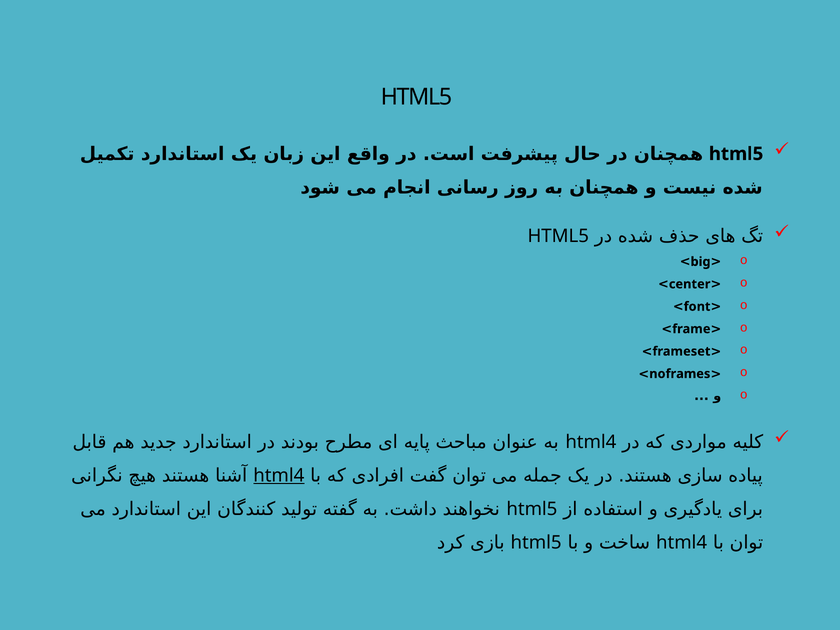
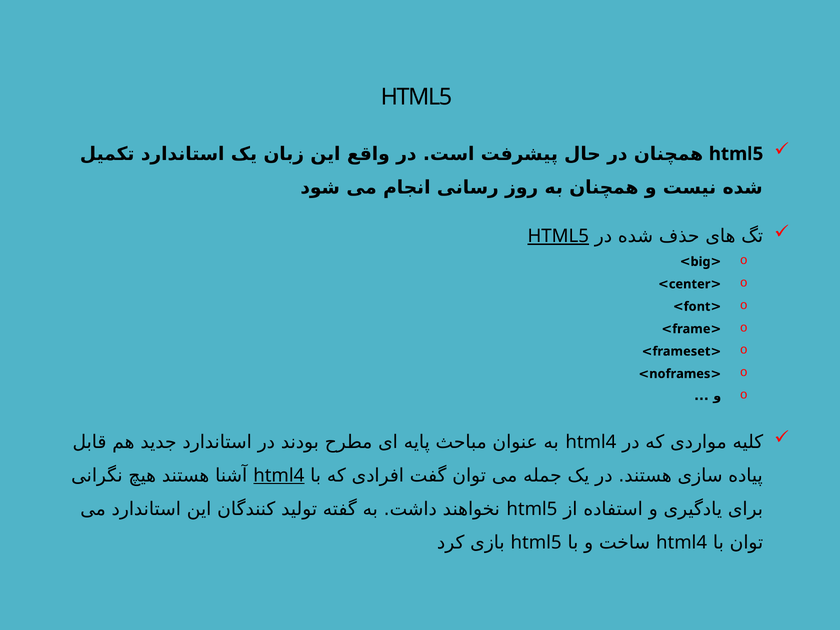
HTML5 underline: none -> present (558, 236)
